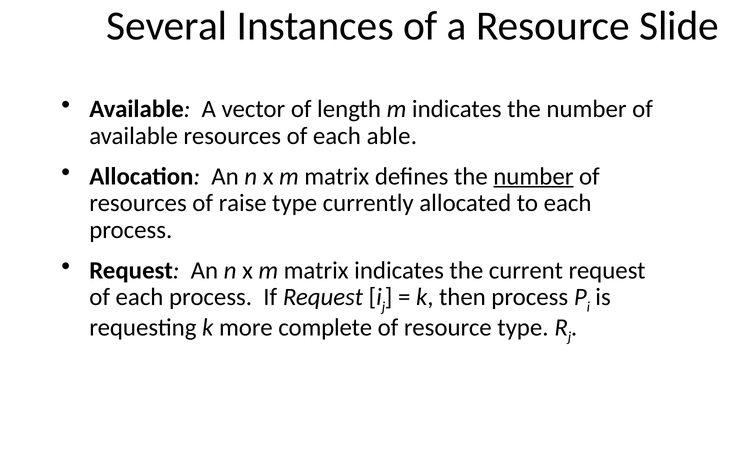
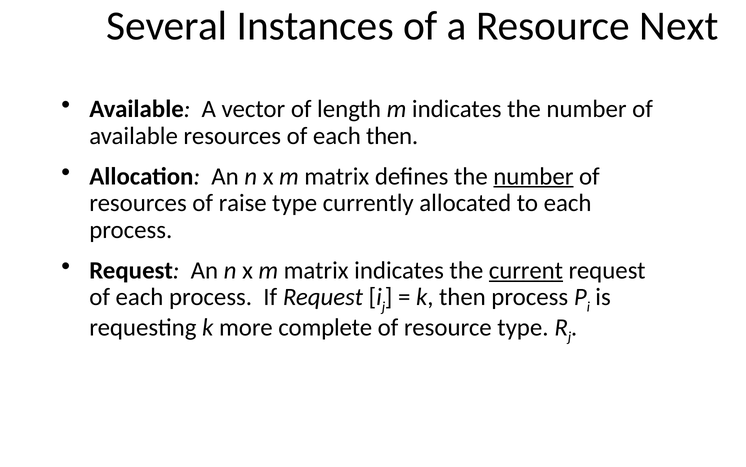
Slide: Slide -> Next (679, 26)
each able: able -> then (392, 136)
current underline: none -> present (526, 270)
